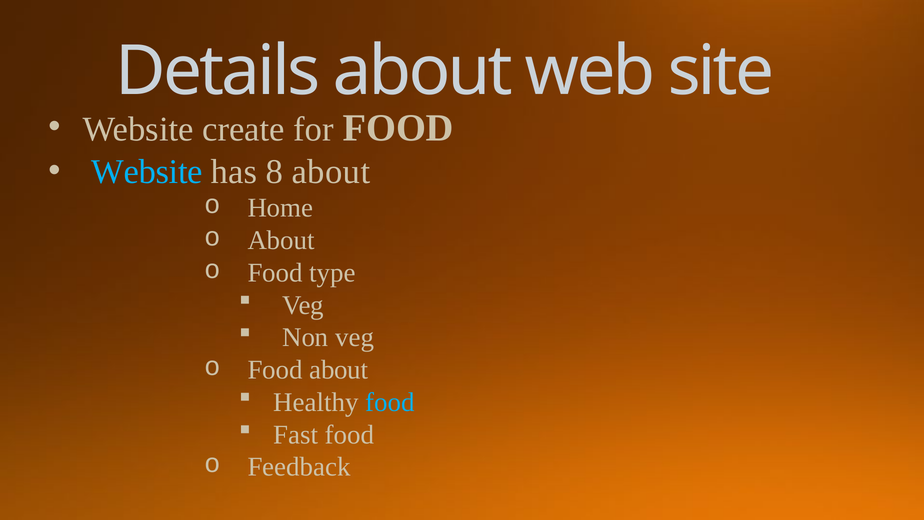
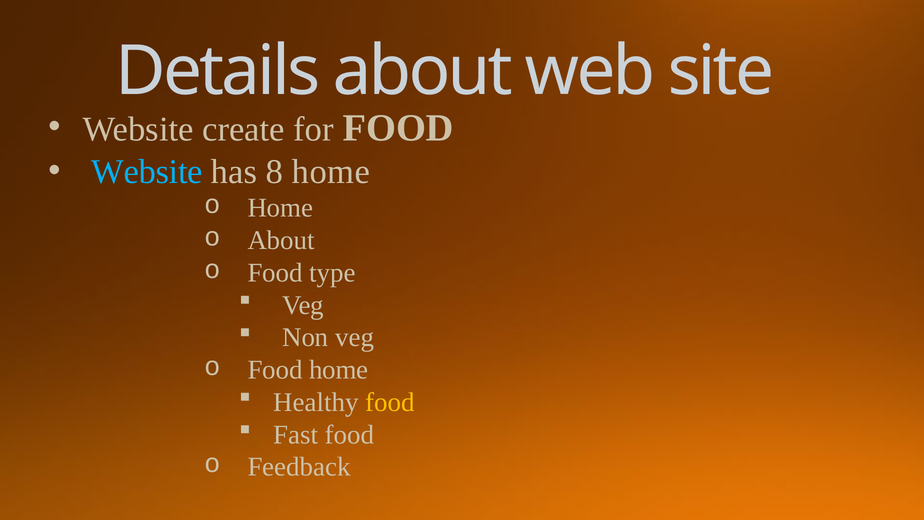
8 about: about -> home (331, 172)
Food about: about -> home (339, 370)
food colour: light blue -> yellow (390, 402)
